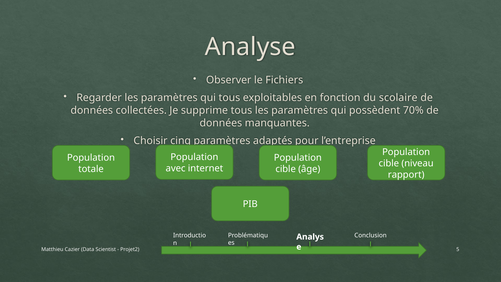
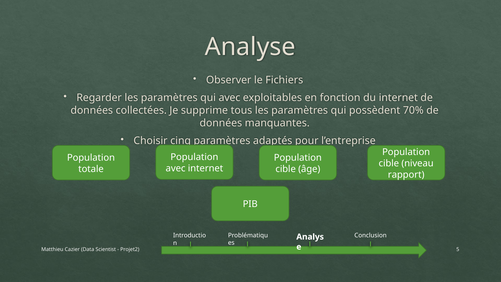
qui tous: tous -> avec (229, 98)
du scolaire: scolaire -> internet (398, 98)
